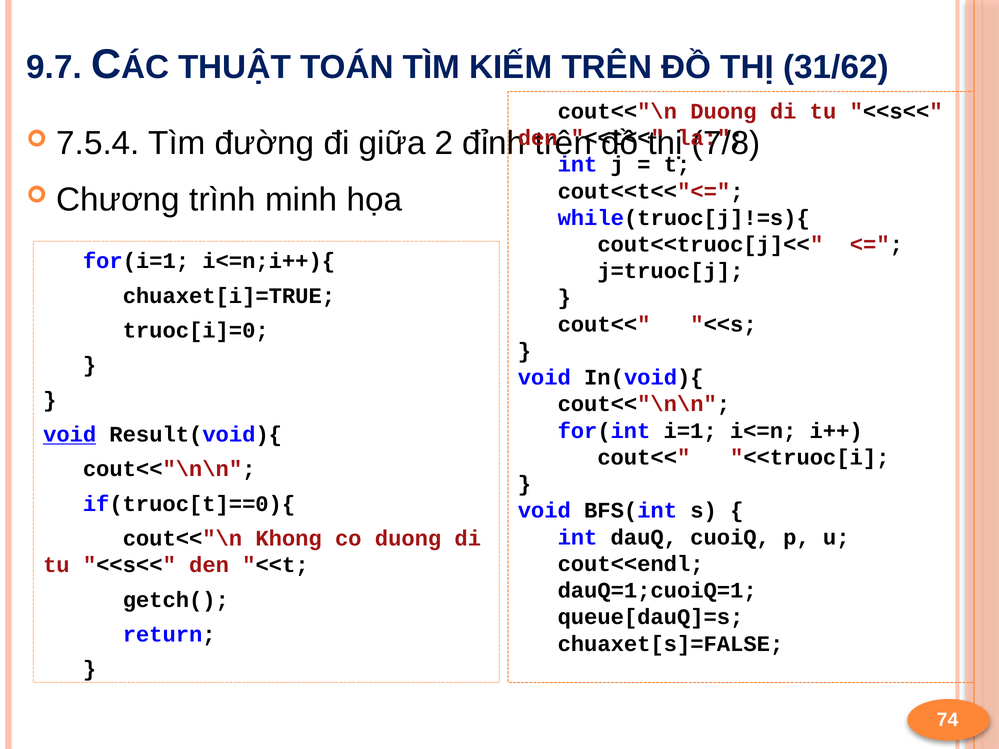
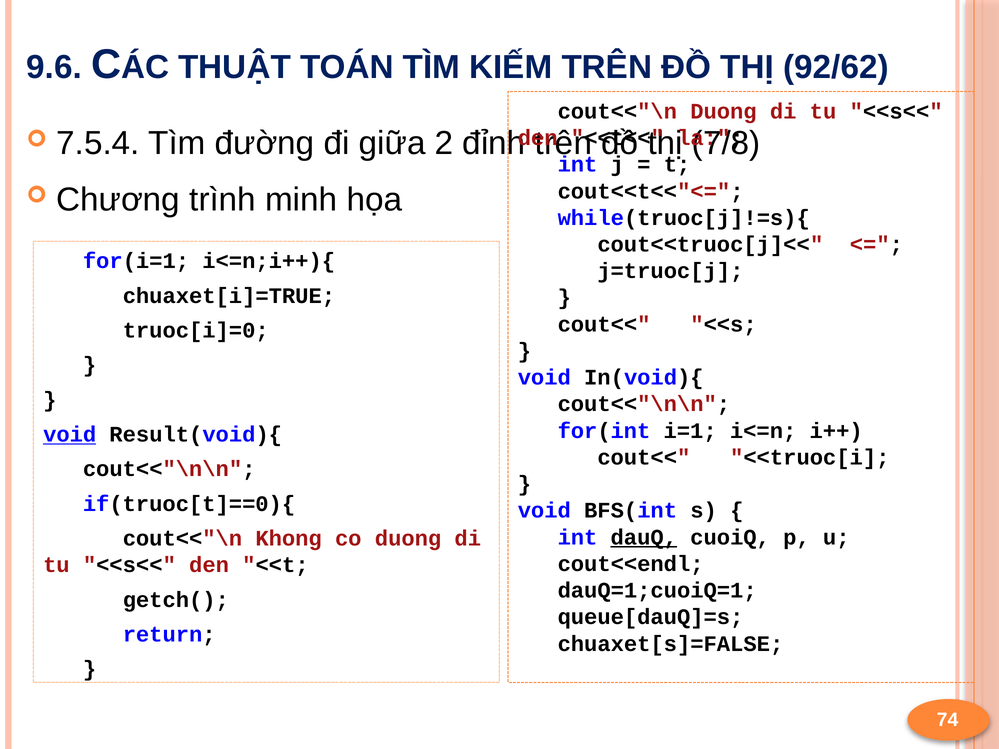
9.7: 9.7 -> 9.6 (54, 67)
31/62: 31/62 -> 92/62 (836, 67)
dauQ underline: none -> present (644, 537)
